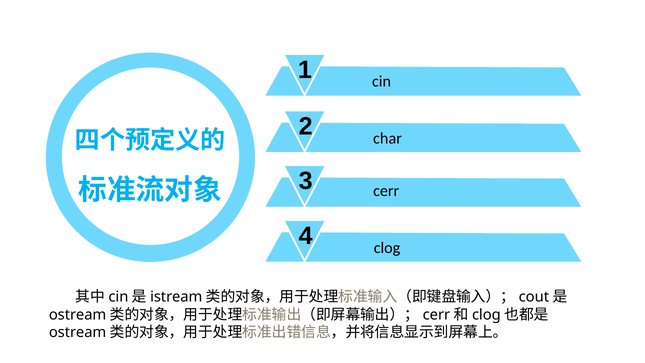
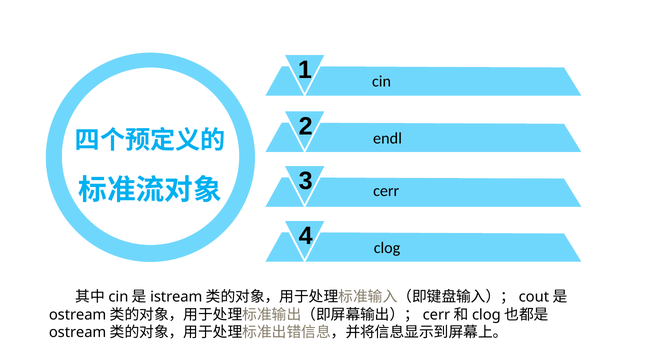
char: char -> endl (387, 138)
